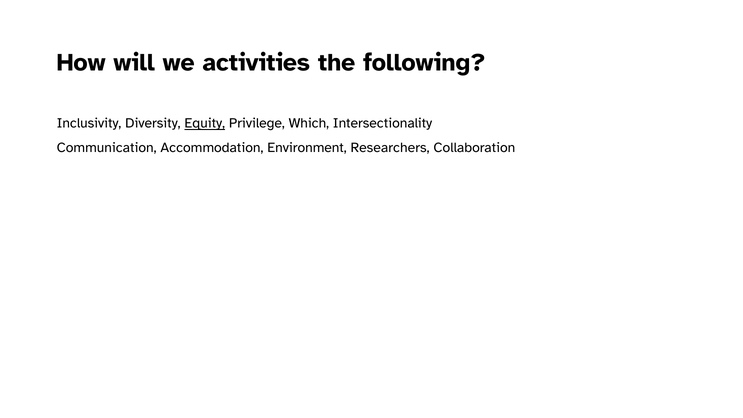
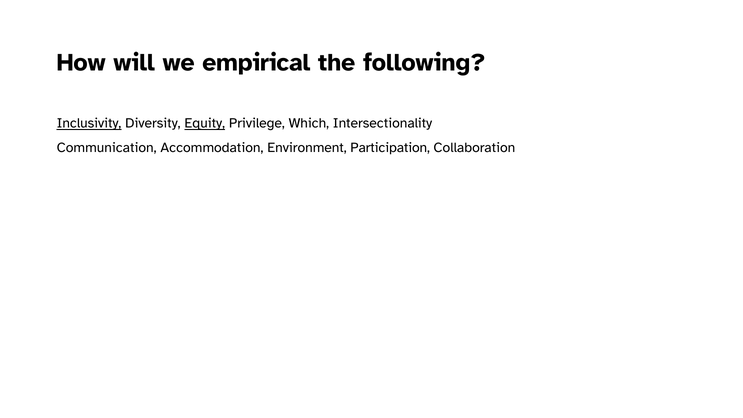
activities: activities -> empirical (256, 62)
Inclusivity underline: none -> present (89, 123)
Researchers: Researchers -> Participation (390, 148)
